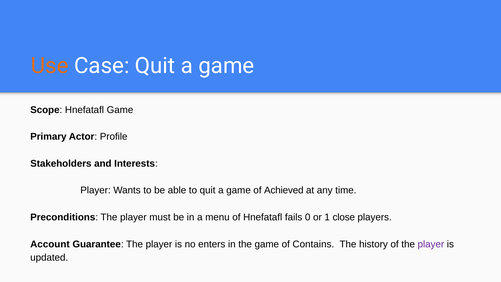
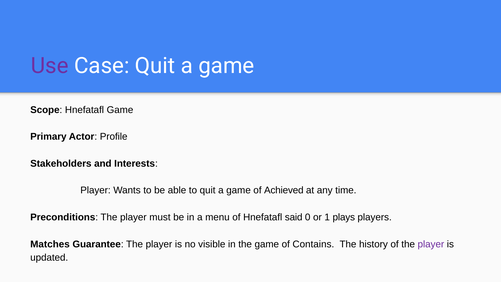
Use colour: orange -> purple (50, 66)
fails: fails -> said (294, 217)
close: close -> plays (344, 217)
Account: Account -> Matches (50, 244)
enters: enters -> visible (212, 244)
